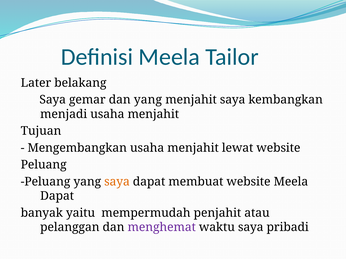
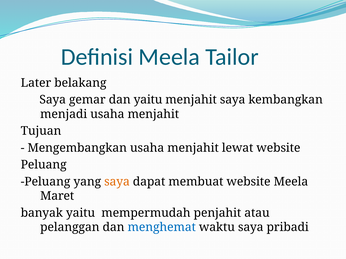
dan yang: yang -> yaitu (148, 100)
Dapat: Dapat -> Maret (57, 196)
menghemat colour: purple -> blue (162, 228)
